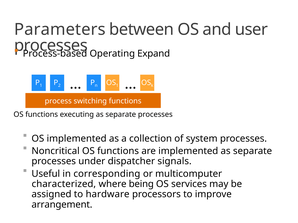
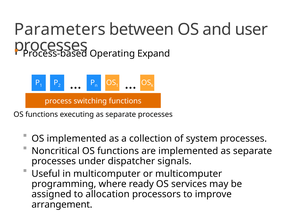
in corresponding: corresponding -> multicomputer (107, 174)
characterized: characterized -> programming (64, 184)
being: being -> ready (141, 184)
hardware: hardware -> allocation (108, 195)
